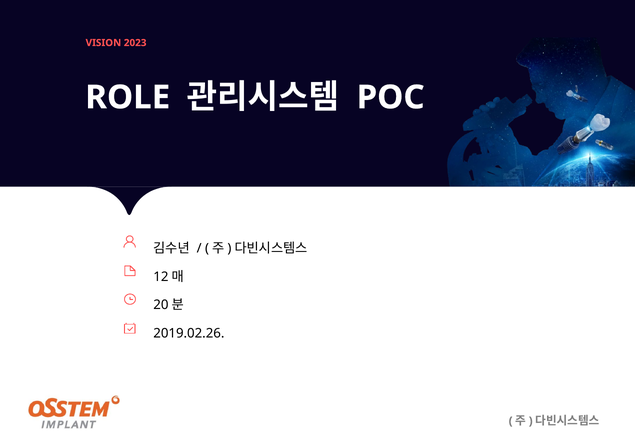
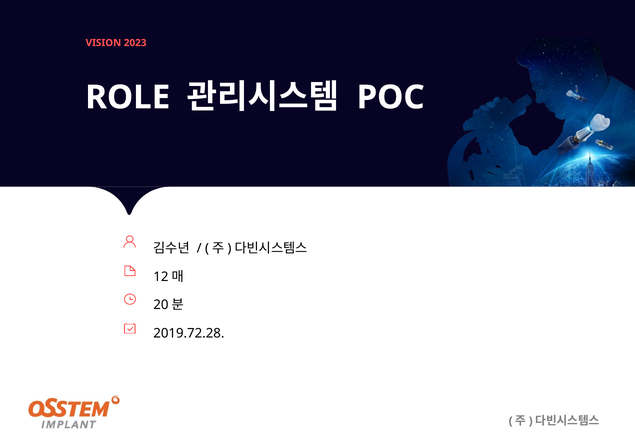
2019.02.26: 2019.02.26 -> 2019.72.28 (189, 333)
